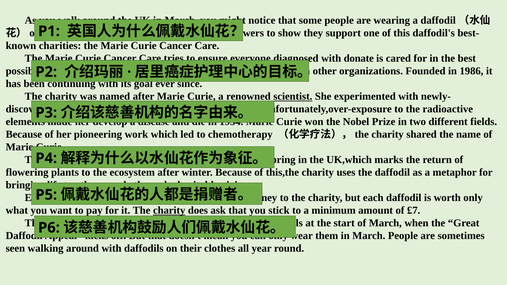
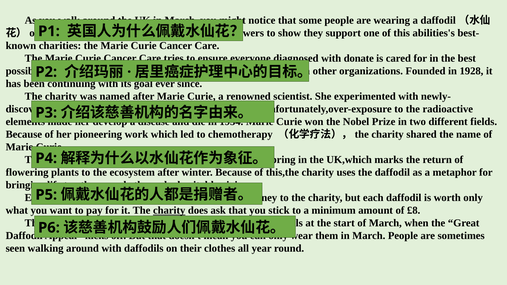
daffodil's: daffodil's -> abilities's (434, 33)
1986: 1986 -> 1928 (471, 71)
scientist underline: present -> none (293, 96)
£7: £7 -> £8 (414, 211)
